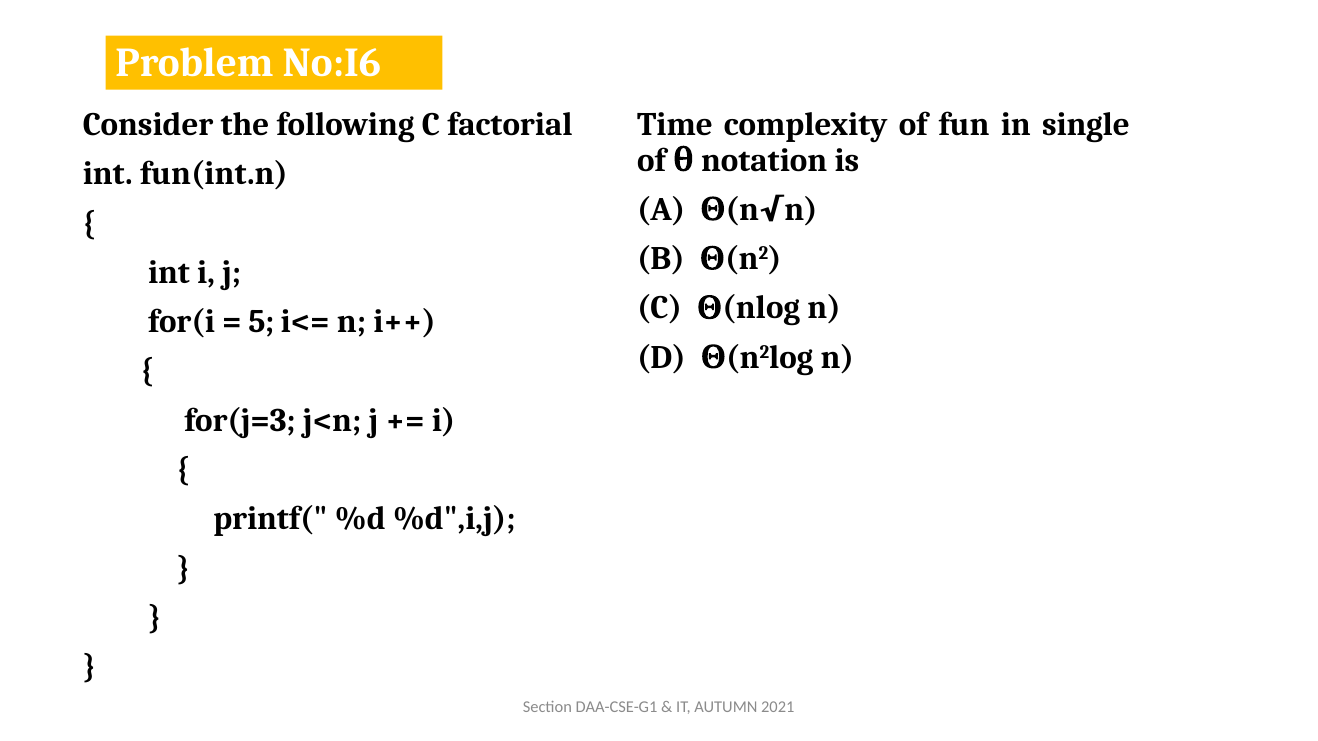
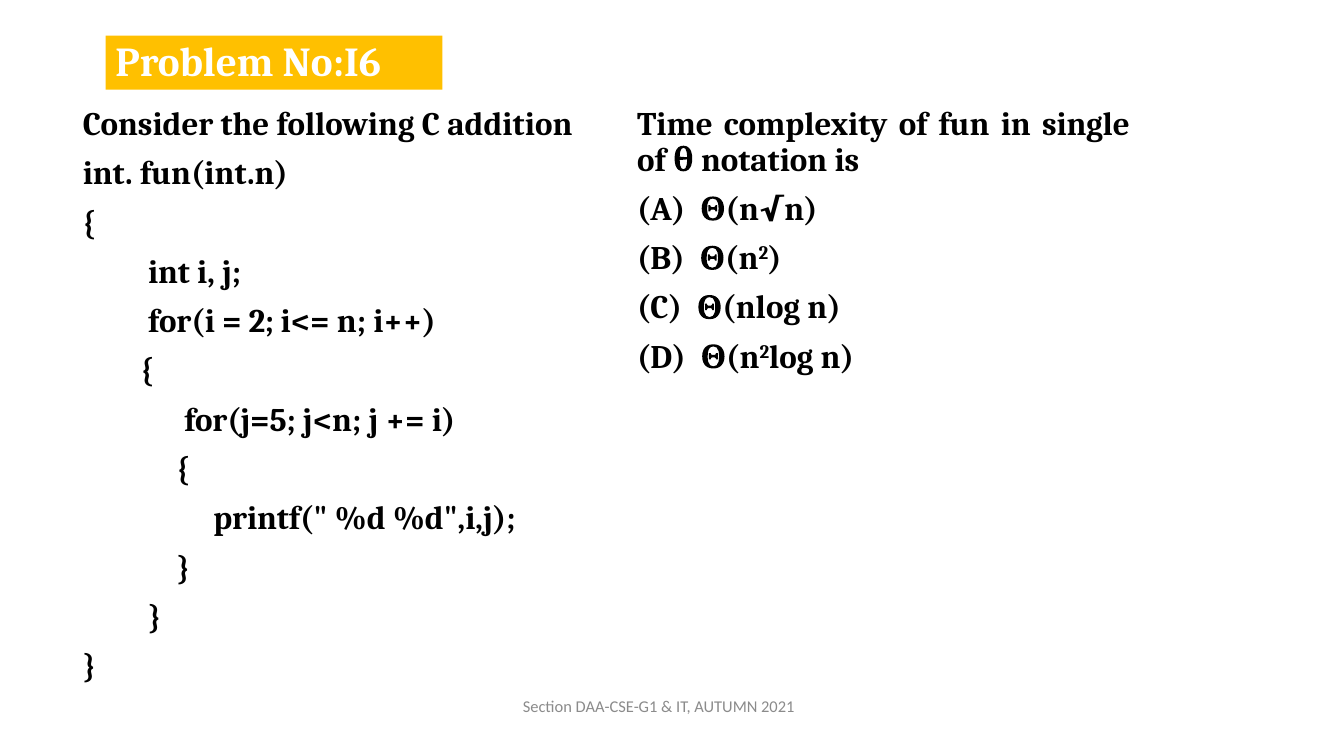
factorial: factorial -> addition (510, 125)
5: 5 -> 2 (261, 322)
for(j=3: for(j=3 -> for(j=5 (240, 421)
